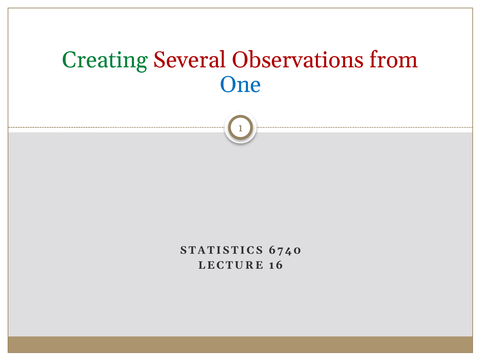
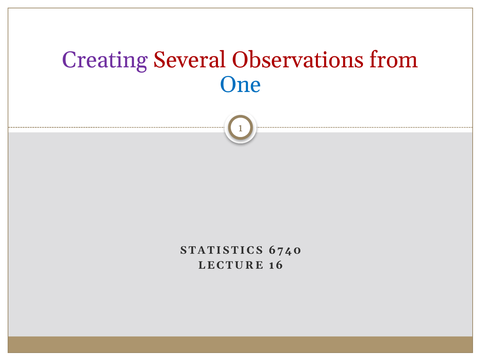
Creating colour: green -> purple (105, 60)
